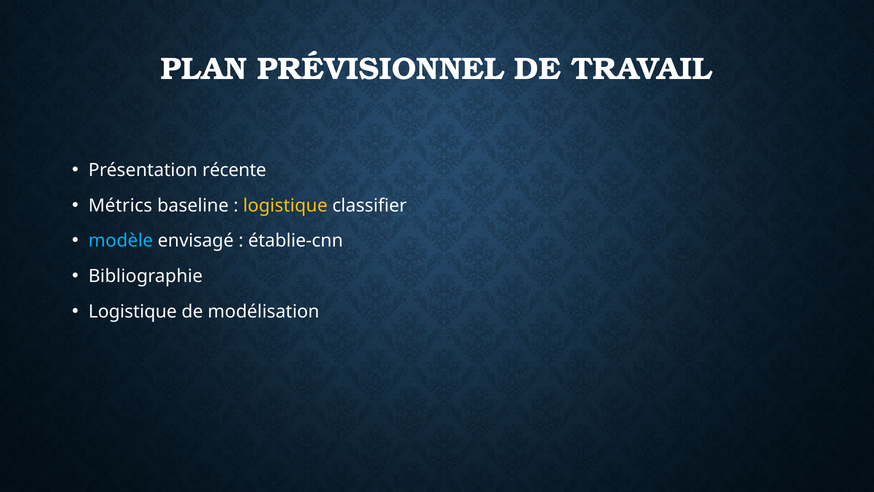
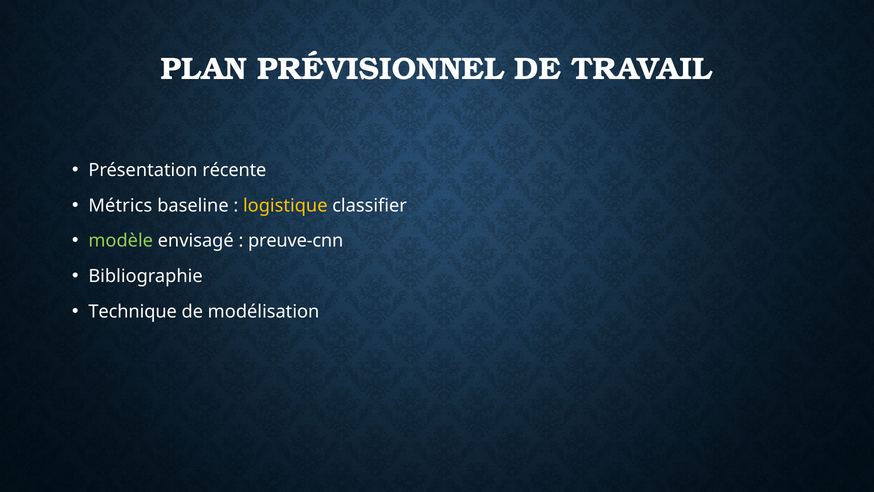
modèle colour: light blue -> light green (121, 241)
établie-cnn: établie-cnn -> preuve-cnn (296, 241)
Logistique: Logistique -> Technique (133, 311)
